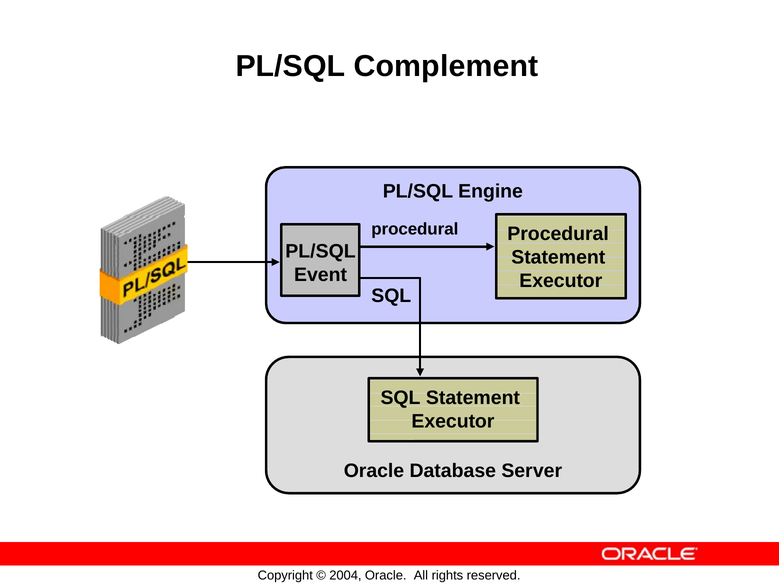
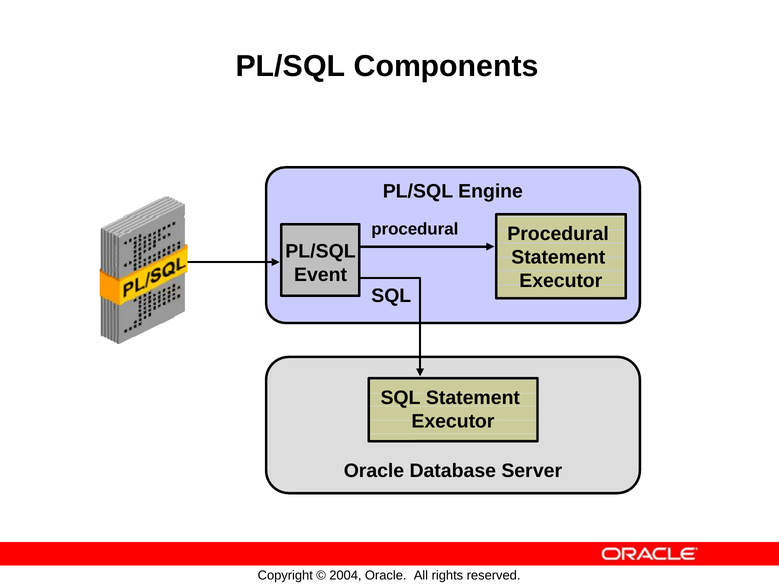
Complement: Complement -> Components (446, 66)
